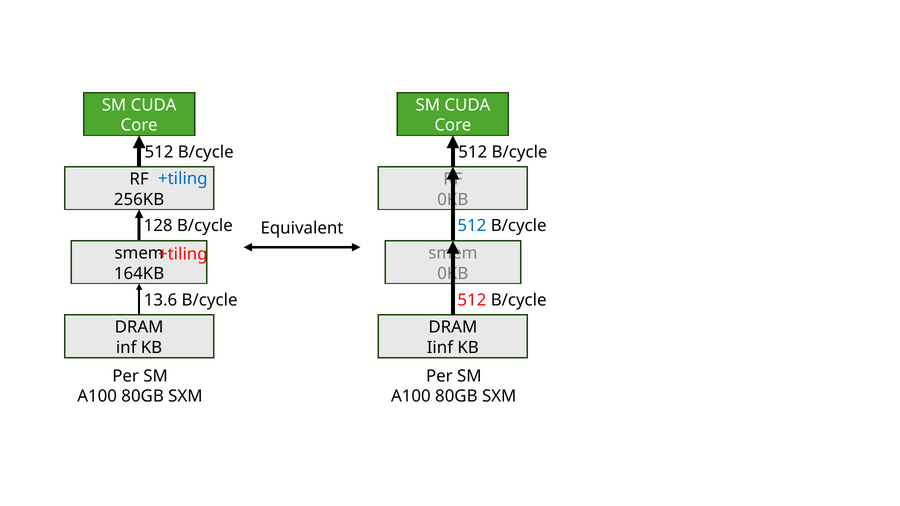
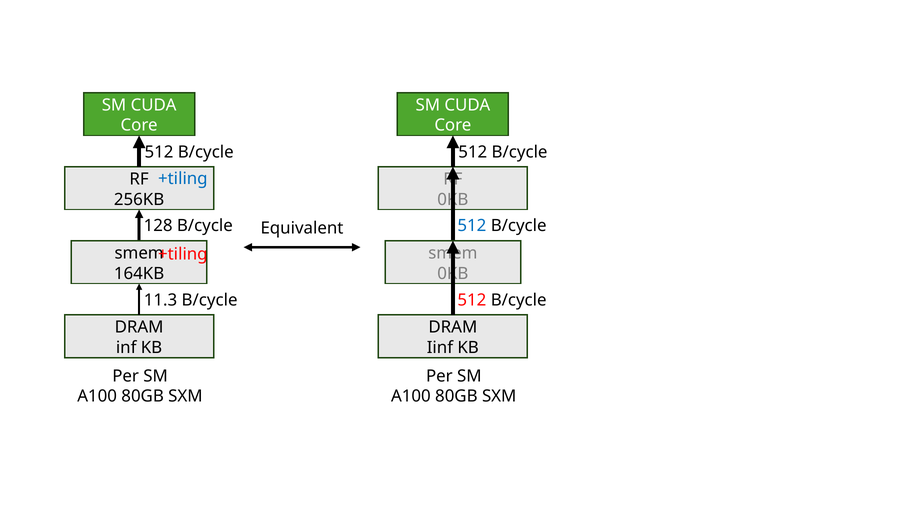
13.6: 13.6 -> 11.3 (161, 300)
